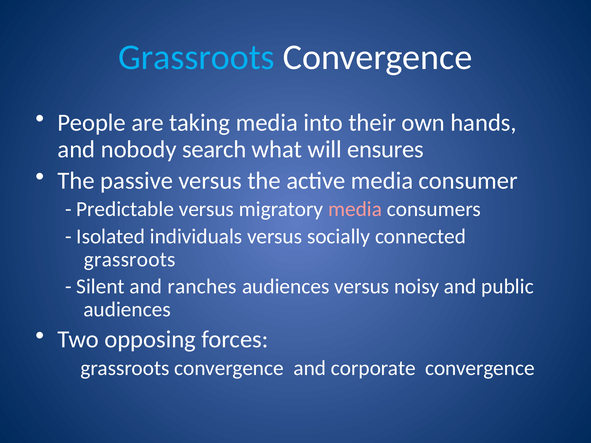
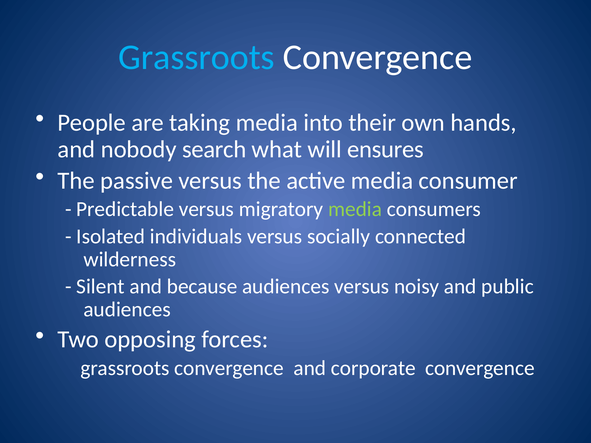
media colour: pink -> light green (355, 209)
grassroots: grassroots -> wilderness (130, 260)
ranches: ranches -> because (202, 287)
